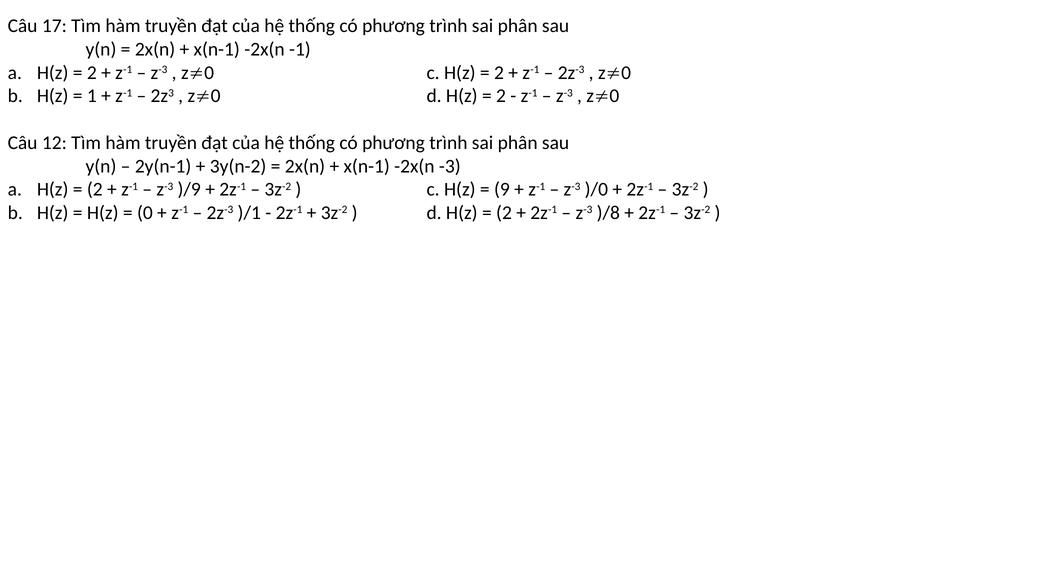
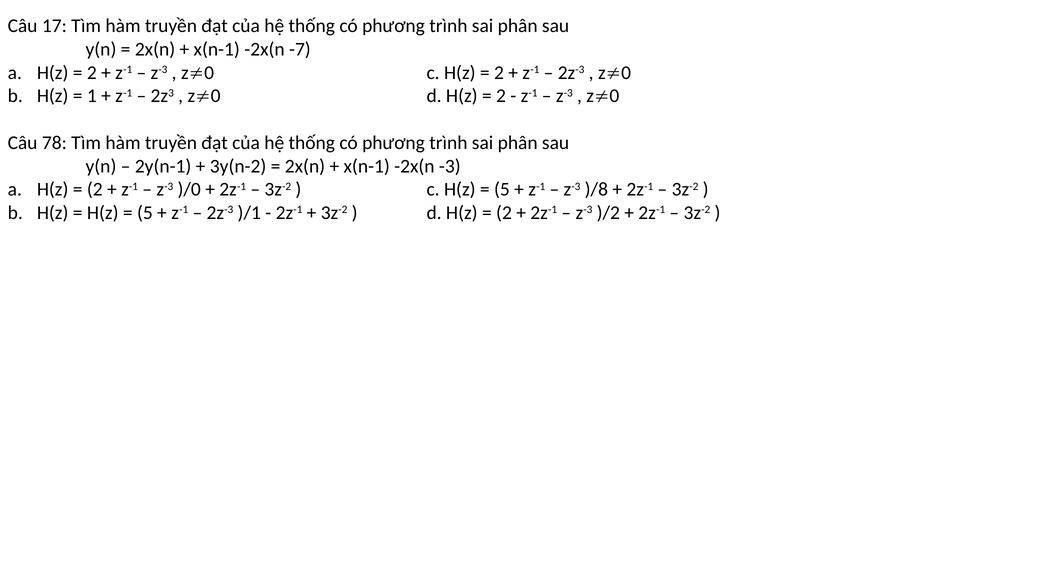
-1: -1 -> -7 (300, 49)
12: 12 -> 78 (54, 143)
)/9: )/9 -> )/0 (189, 190)
9: 9 -> 5 (502, 190)
)/0: )/0 -> )/8 (596, 190)
0: 0 -> 5 (145, 213)
)/8: )/8 -> )/2 (608, 213)
